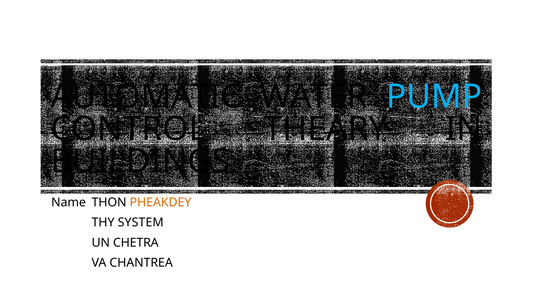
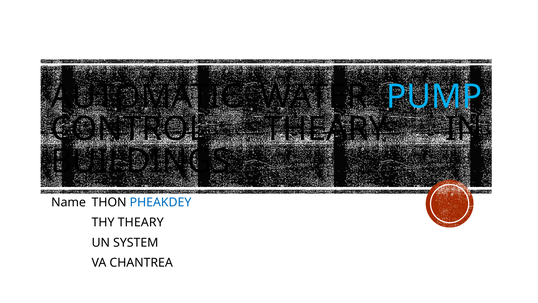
PHEAKDEY colour: orange -> blue (160, 202)
THY SYSTEM: SYSTEM -> THEARY (141, 222)
CHETRA: CHETRA -> SYSTEM (136, 242)
